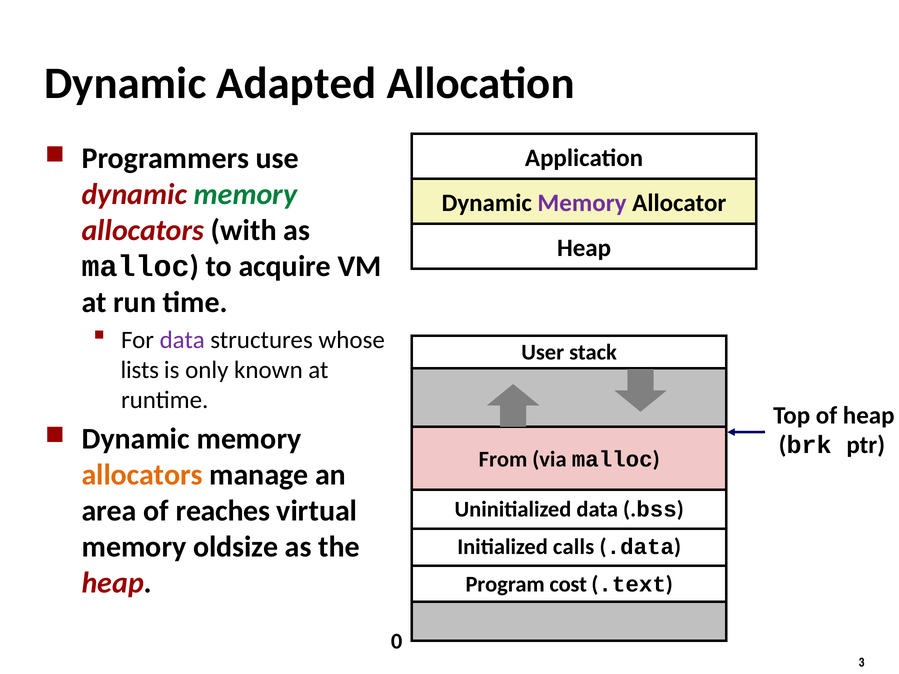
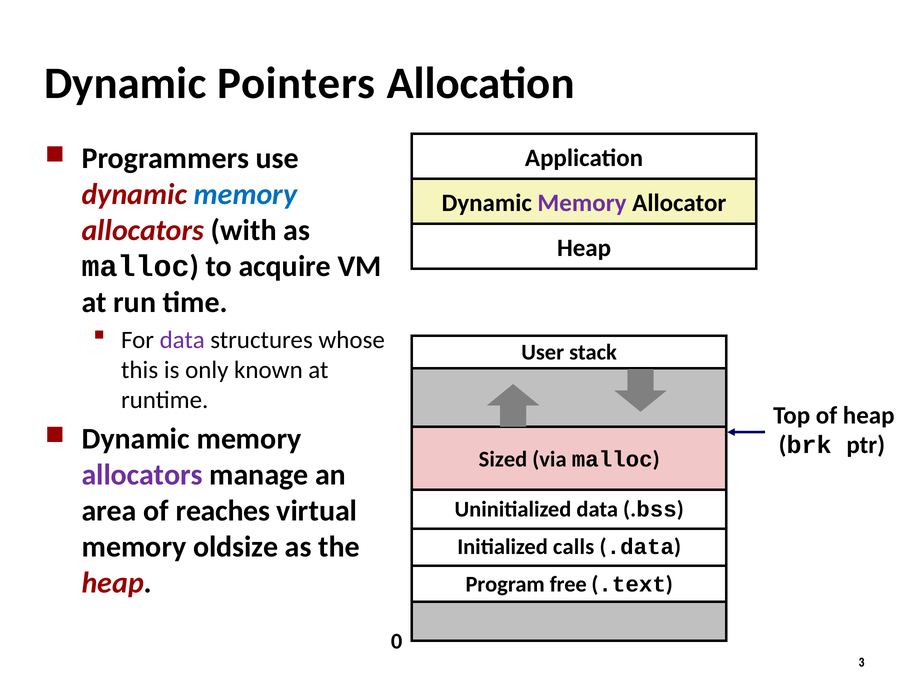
Adapted: Adapted -> Pointers (296, 83)
memory colour: green -> blue (245, 194)
lists: lists -> this (140, 370)
From: From -> Sized (503, 460)
allocators colour: orange -> purple (142, 475)
cost: cost -> free (568, 585)
